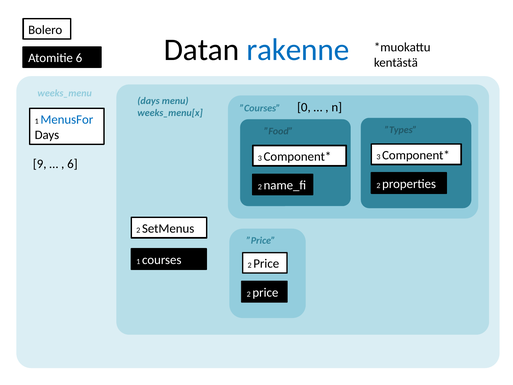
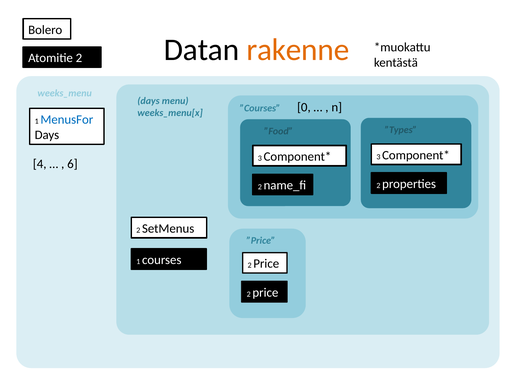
rakenne colour: blue -> orange (298, 50)
Atomitie 6: 6 -> 2 (79, 58)
9: 9 -> 4 (40, 164)
